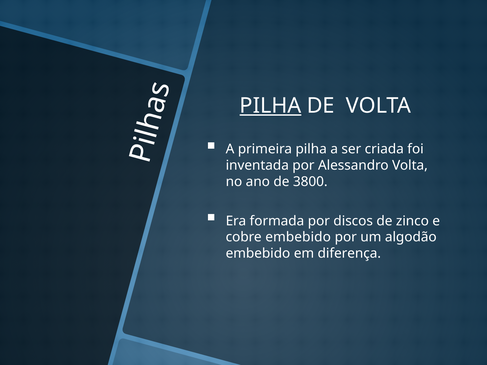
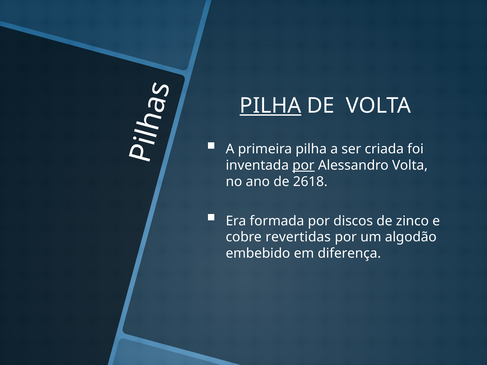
por underline: none -> present (303, 166)
3800: 3800 -> 2618 (310, 182)
cobre embebido: embebido -> revertidas (298, 237)
